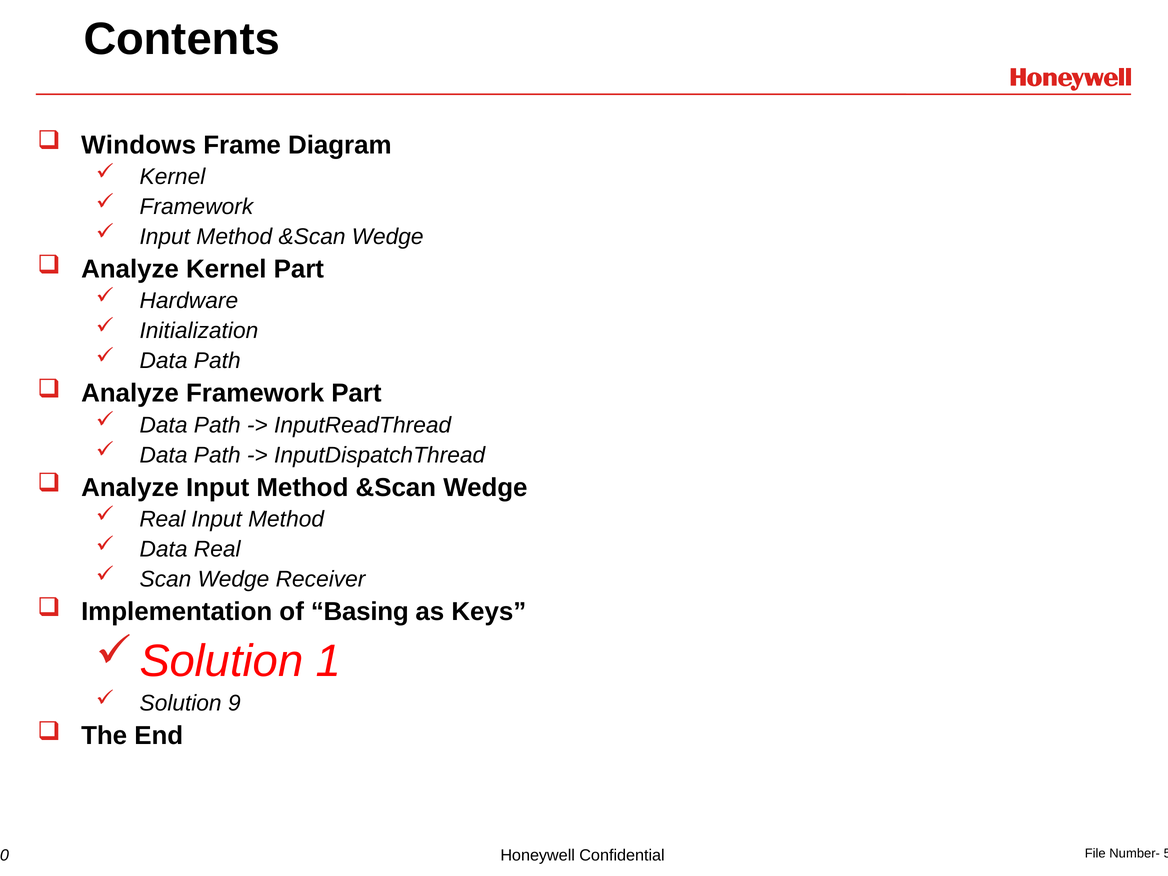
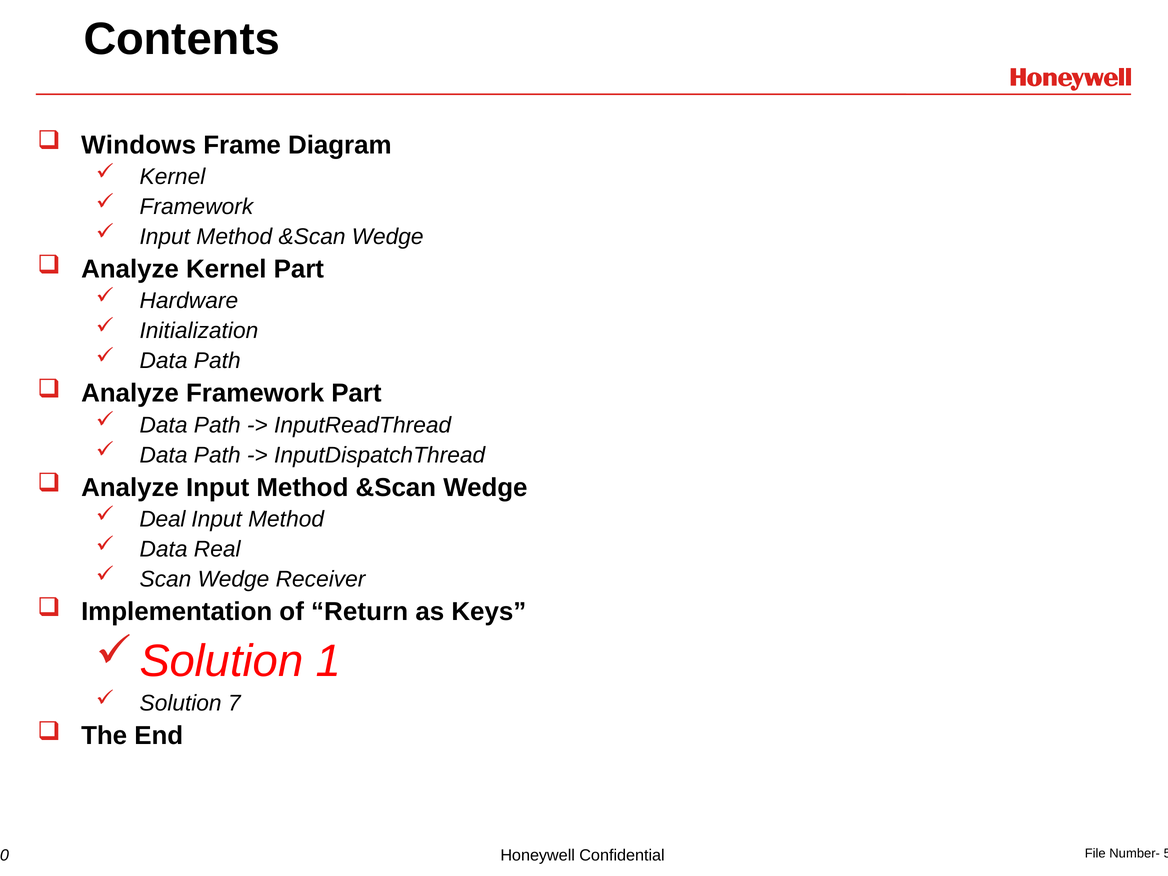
Real: Real -> Deal (162, 519)
Basing: Basing -> Return (360, 612)
9: 9 -> 7 (234, 703)
